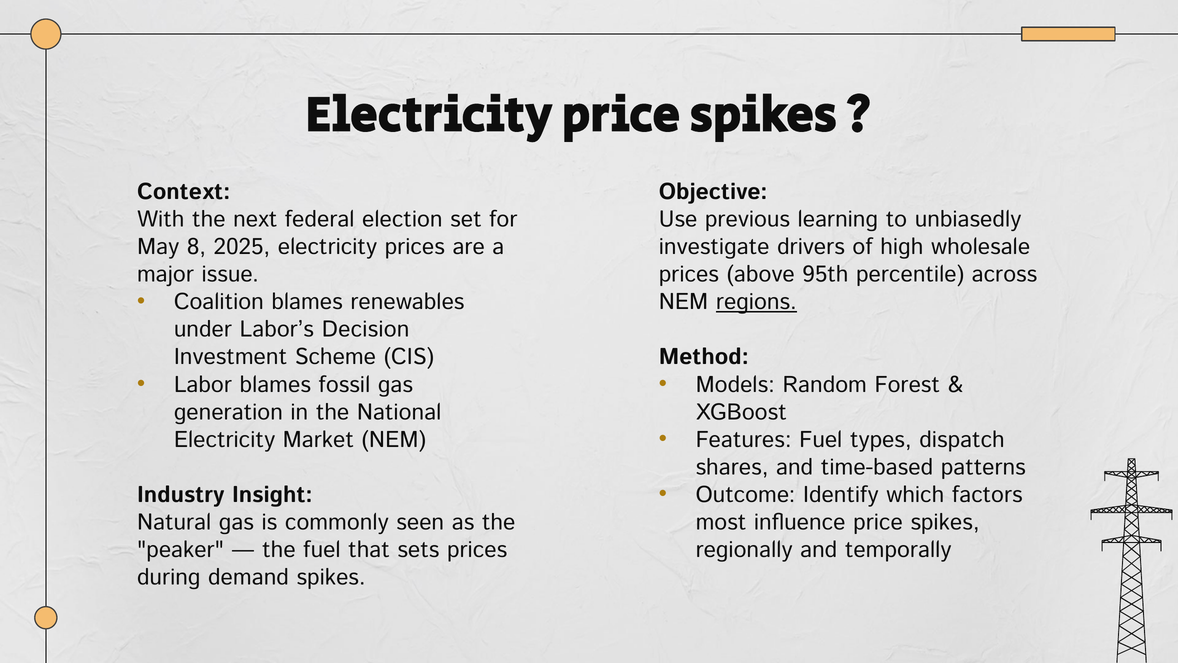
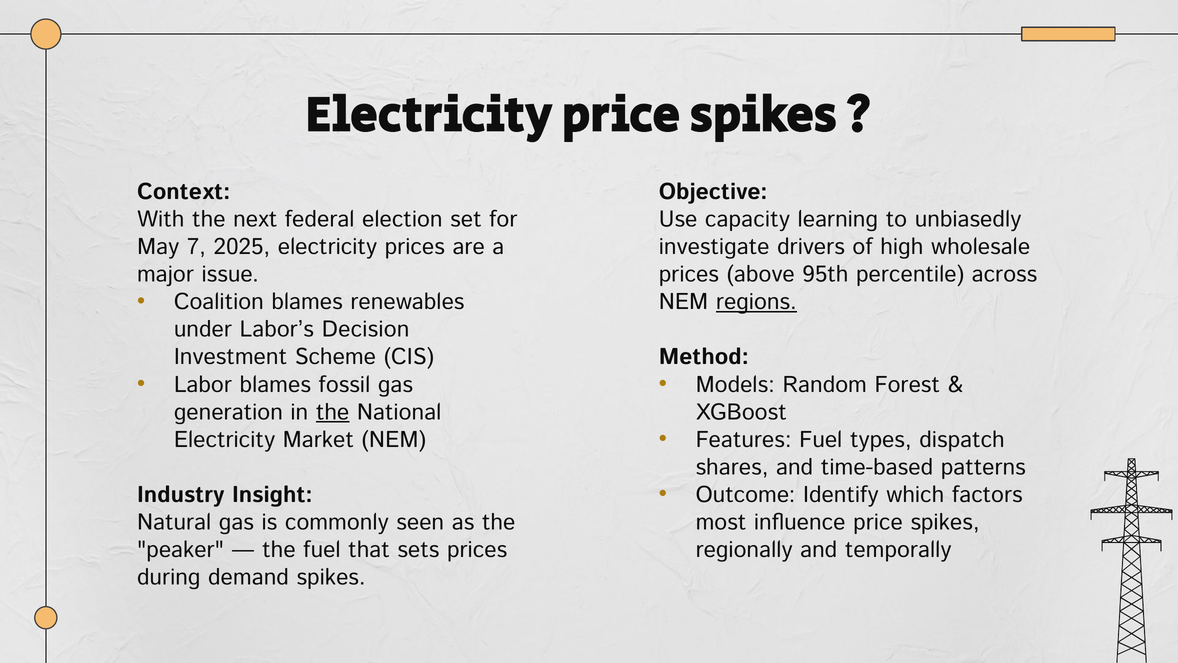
previous: previous -> capacity (747, 219)
8: 8 -> 7 (196, 247)
the underline: none -> present (333, 412)
